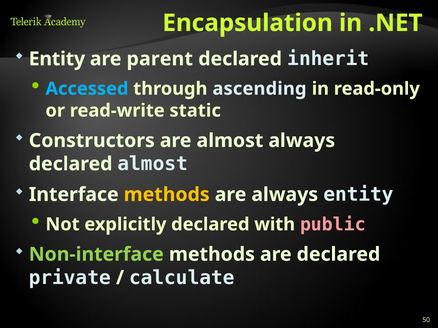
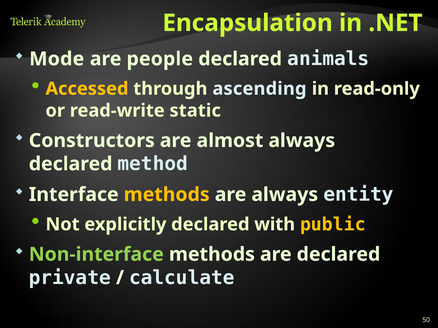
Entity: Entity -> Mode (57, 59)
parent: parent -> people (160, 59)
inherit: inherit -> animals (328, 59)
Accessed colour: light blue -> yellow (87, 89)
declared almost: almost -> method (153, 164)
public colour: pink -> yellow (333, 225)
